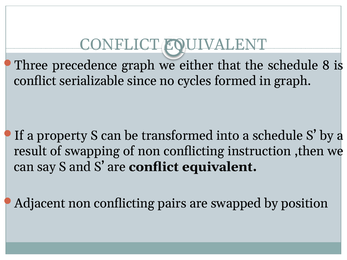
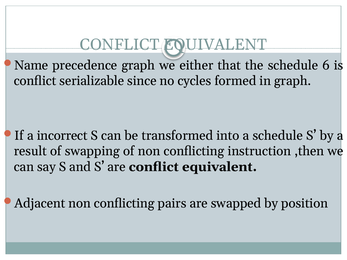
Three: Three -> Name (31, 65)
8: 8 -> 6 (326, 65)
property: property -> incorrect (62, 136)
